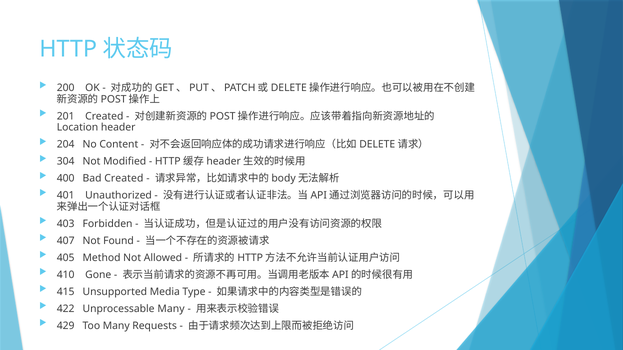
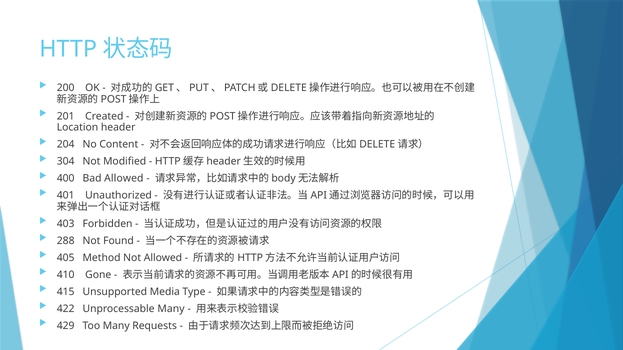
Bad Created: Created -> Allowed (124, 179)
407: 407 -> 288 (66, 241)
